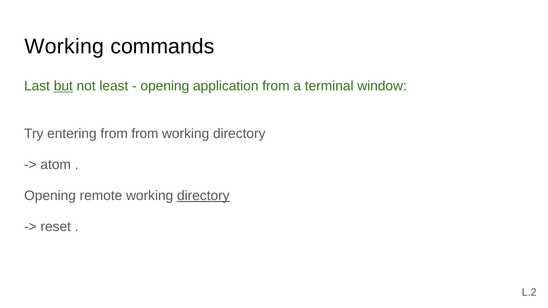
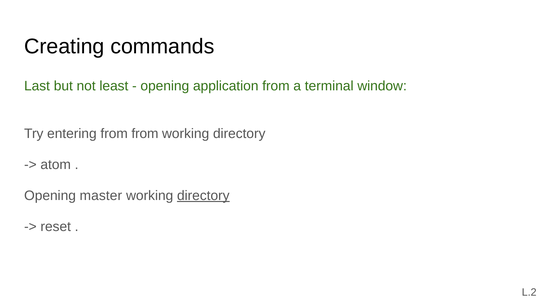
Working: Working -> Creating (64, 46)
but underline: present -> none (63, 86)
remote: remote -> master (101, 196)
